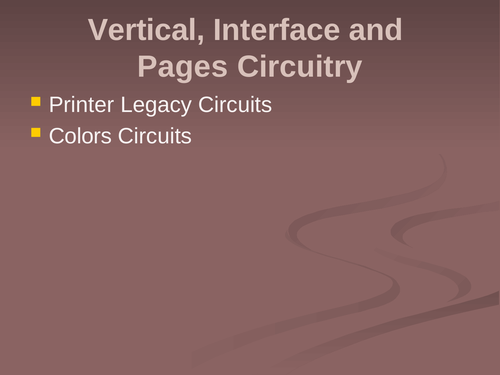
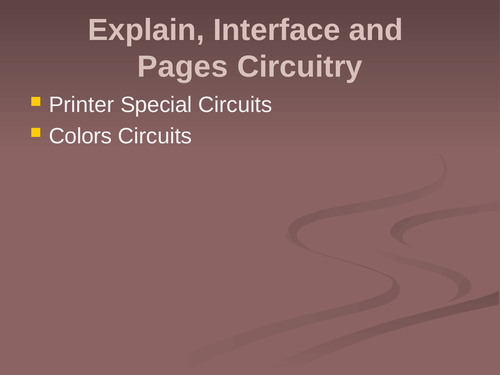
Vertical: Vertical -> Explain (146, 30)
Legacy: Legacy -> Special (156, 105)
